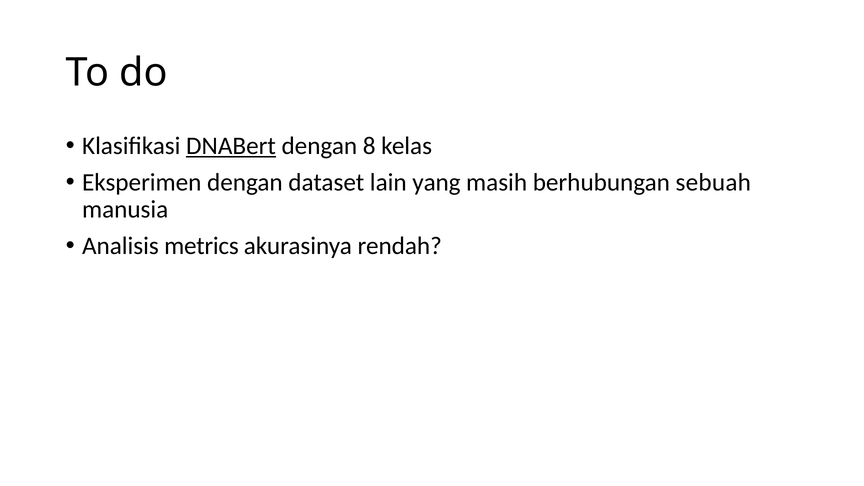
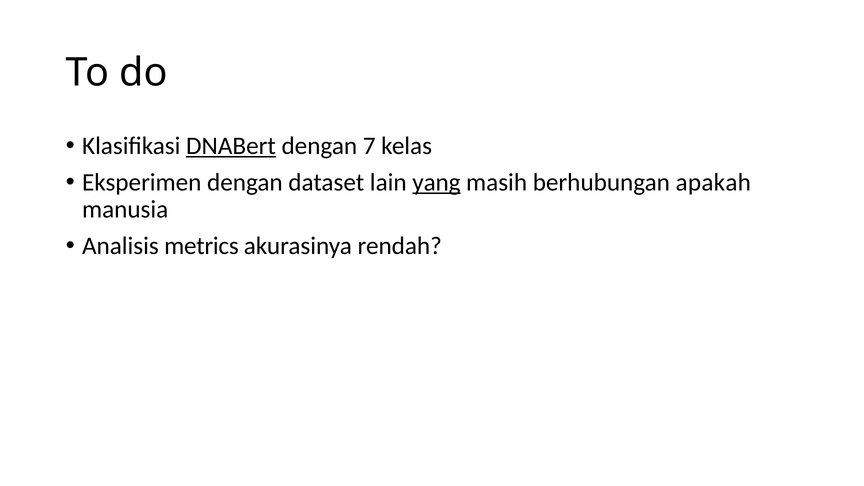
8: 8 -> 7 (369, 146)
yang underline: none -> present (436, 182)
sebuah: sebuah -> apakah (713, 182)
